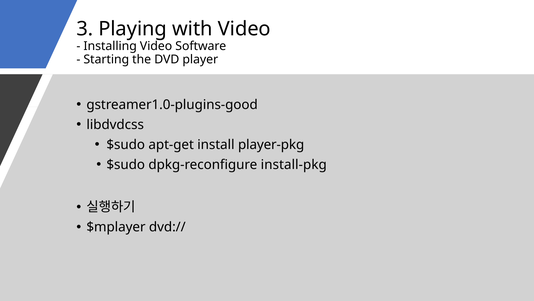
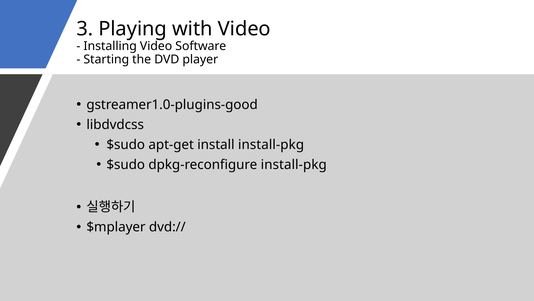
install player-pkg: player-pkg -> install-pkg (271, 144)
